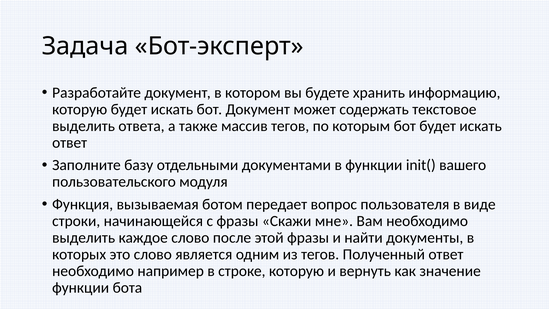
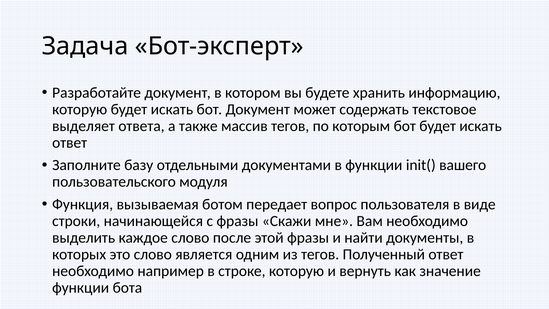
выделить: выделить -> выделяет (84, 126)
